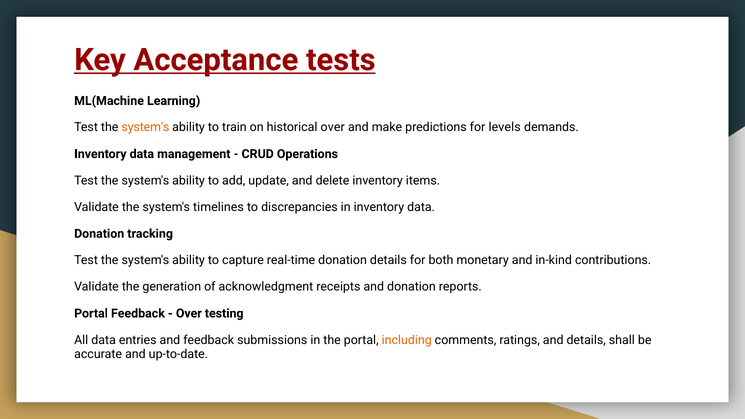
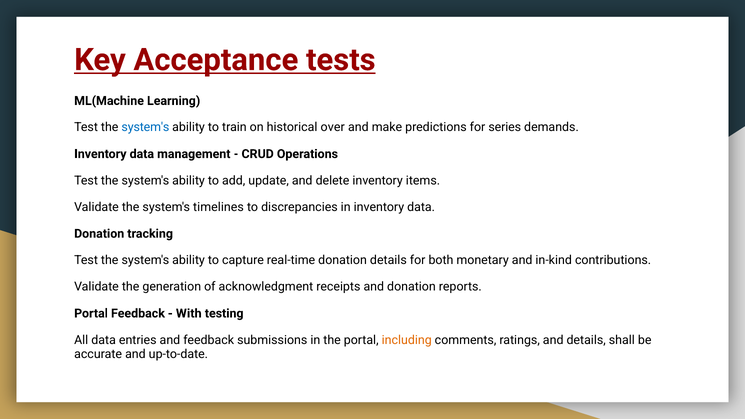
system's colour: orange -> blue (145, 127)
levels: levels -> series (505, 127)
Over: Over -> With (189, 313)
